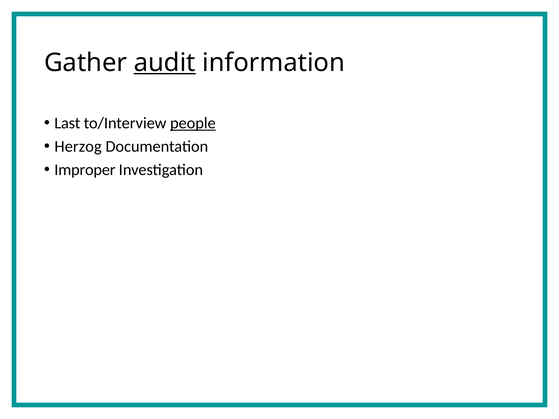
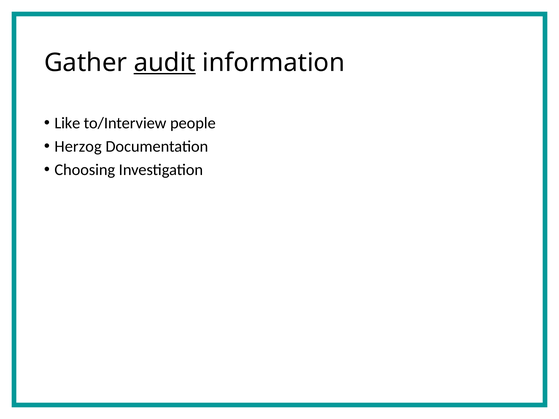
Last: Last -> Like (67, 123)
people underline: present -> none (193, 123)
Improper: Improper -> Choosing (85, 170)
